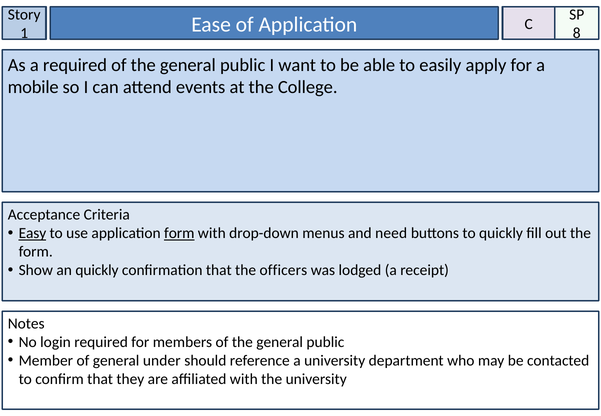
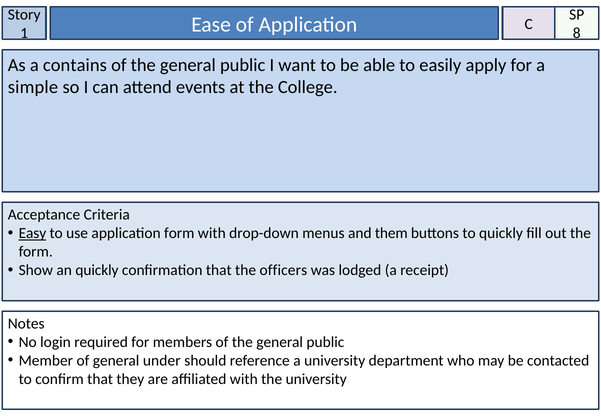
a required: required -> contains (75, 65)
mobile: mobile -> simple (33, 87)
form underline: present -> none (179, 233)
need: need -> them (391, 233)
